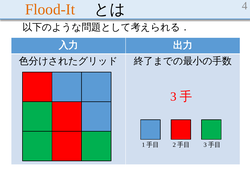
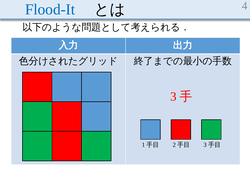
Flood-It colour: orange -> blue (50, 9)
